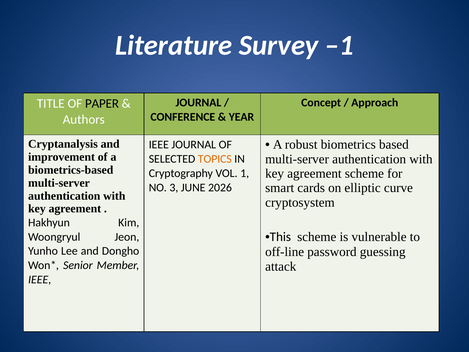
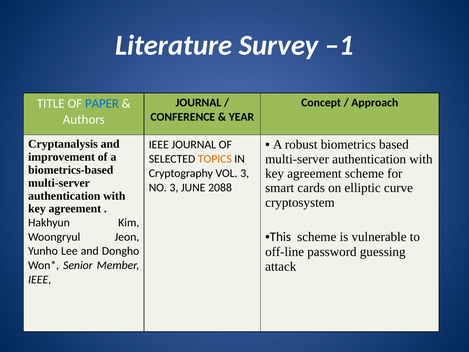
PAPER colour: black -> blue (102, 104)
VOL 1: 1 -> 3 (245, 173)
2026: 2026 -> 2088 (220, 187)
